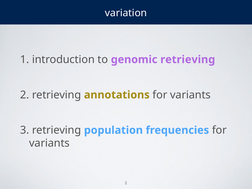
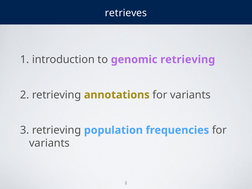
variation: variation -> retrieves (126, 13)
